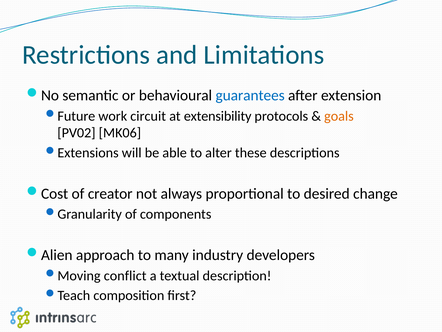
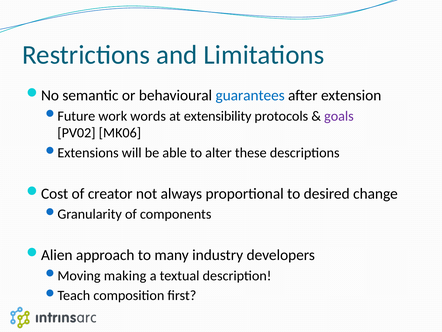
circuit: circuit -> words (148, 116)
goals colour: orange -> purple (339, 116)
conflict: conflict -> making (125, 275)
